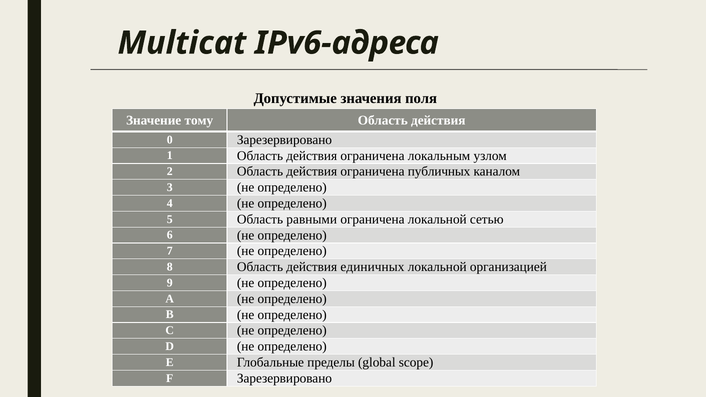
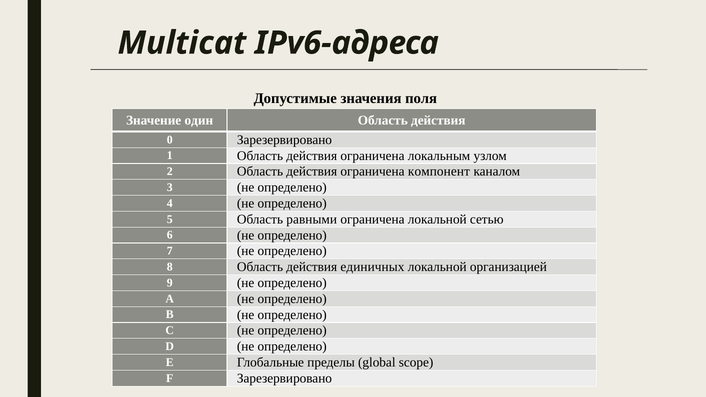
тому: тому -> один (199, 120)
публичных: публичных -> компонент (439, 172)
